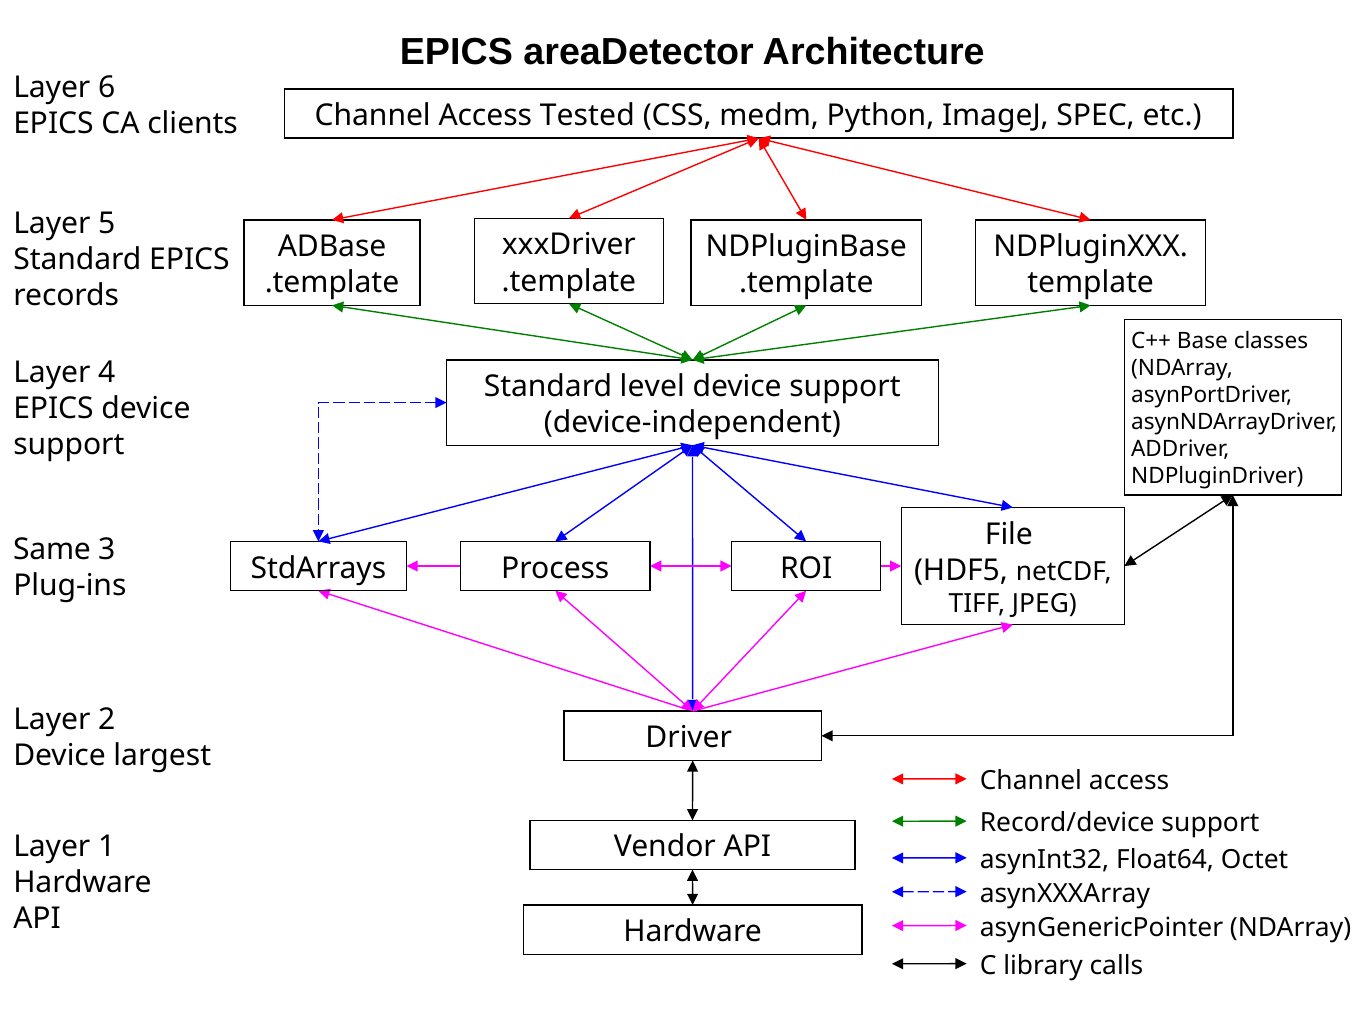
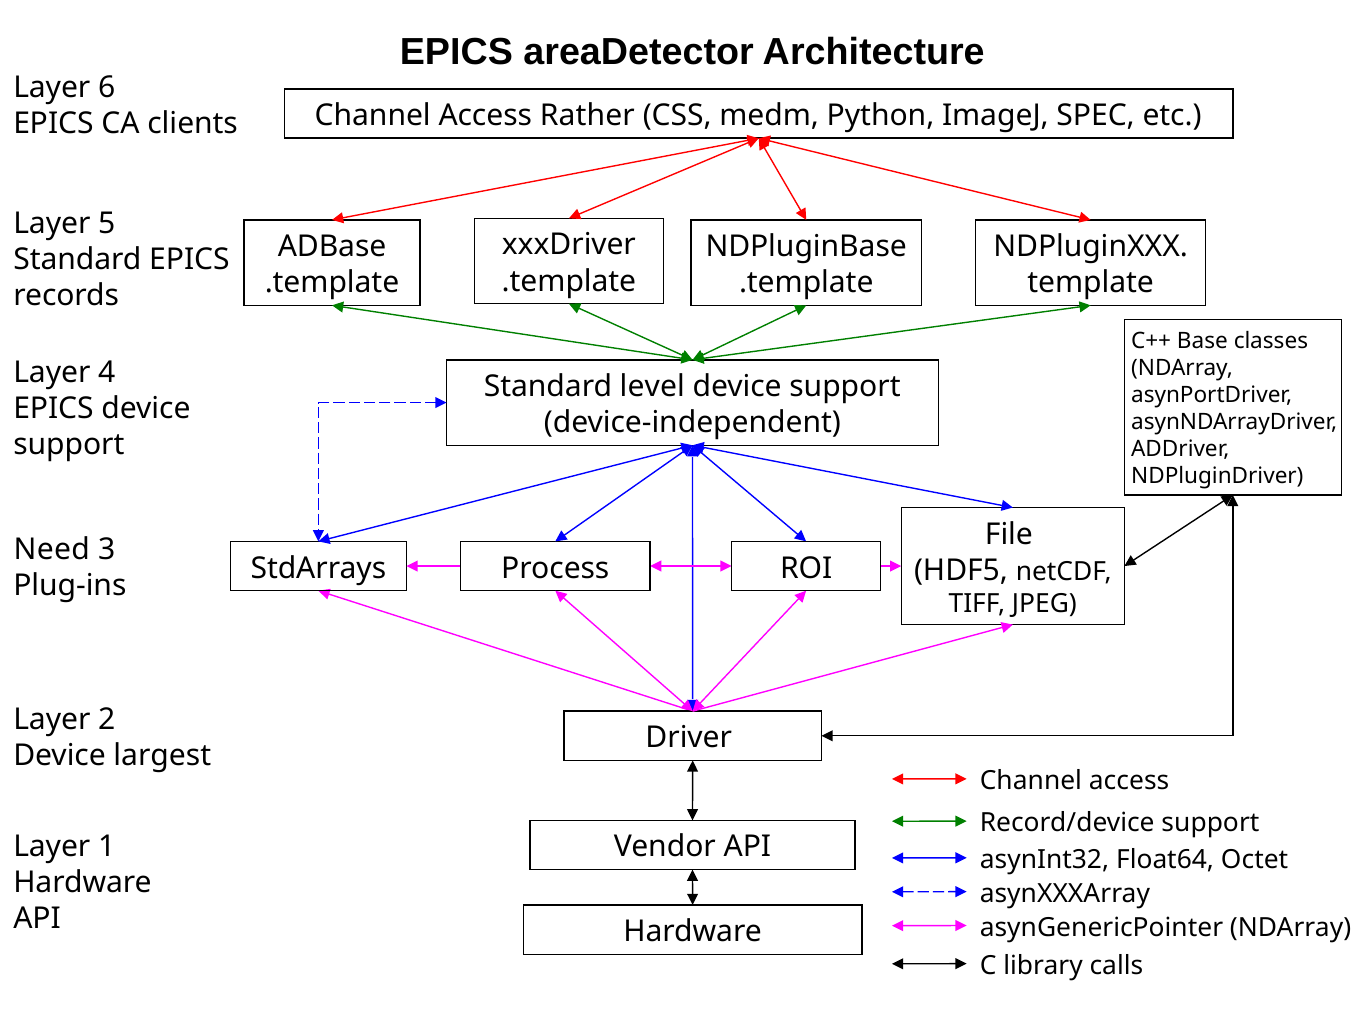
Tested: Tested -> Rather (587, 116)
Same: Same -> Need (52, 550)
